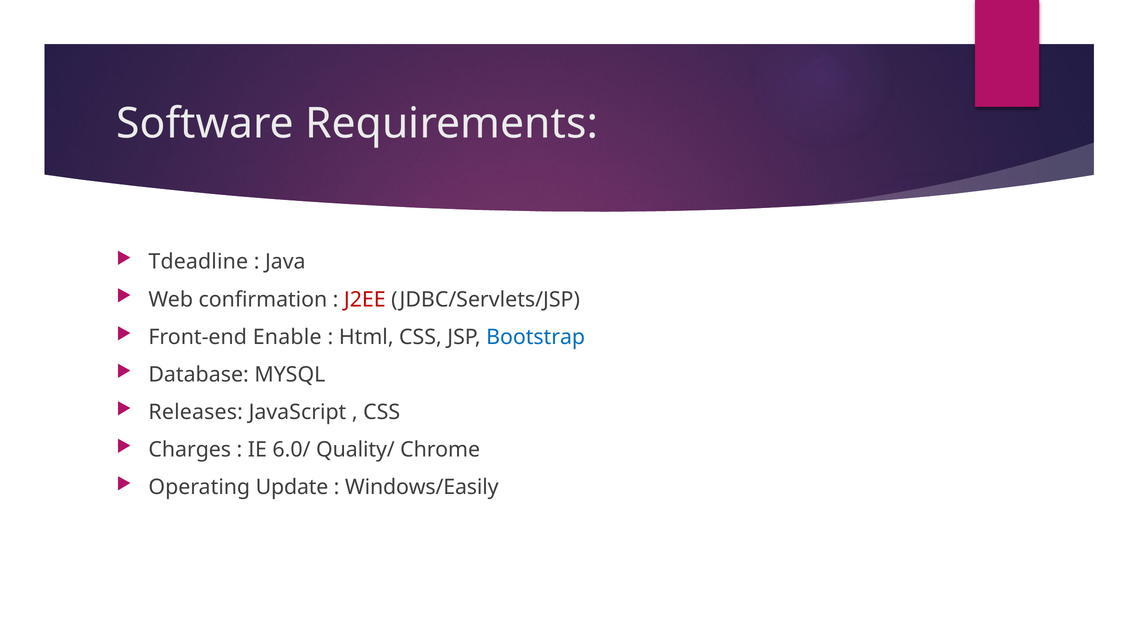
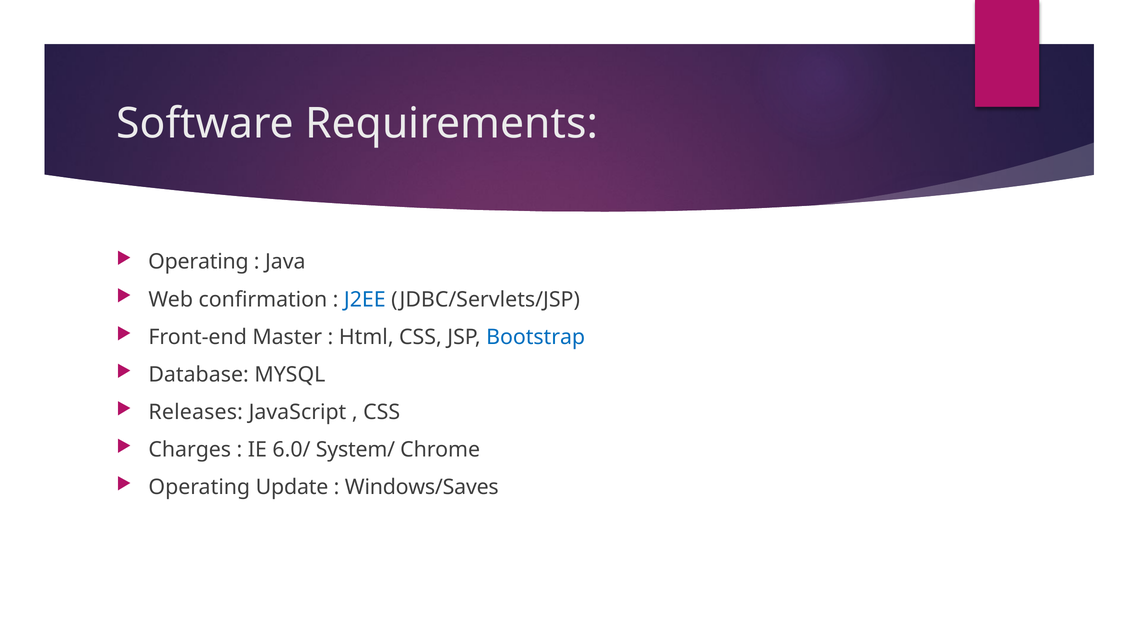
Tdeadline: Tdeadline -> Operating (198, 262)
J2EE colour: red -> blue (365, 299)
Enable: Enable -> Master (287, 337)
Quality/: Quality/ -> System/ (355, 449)
Windows/Easily: Windows/Easily -> Windows/Saves (422, 487)
